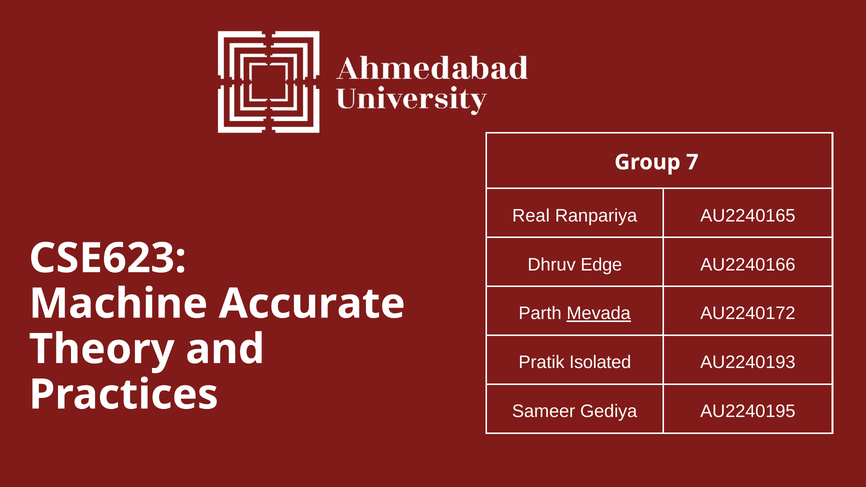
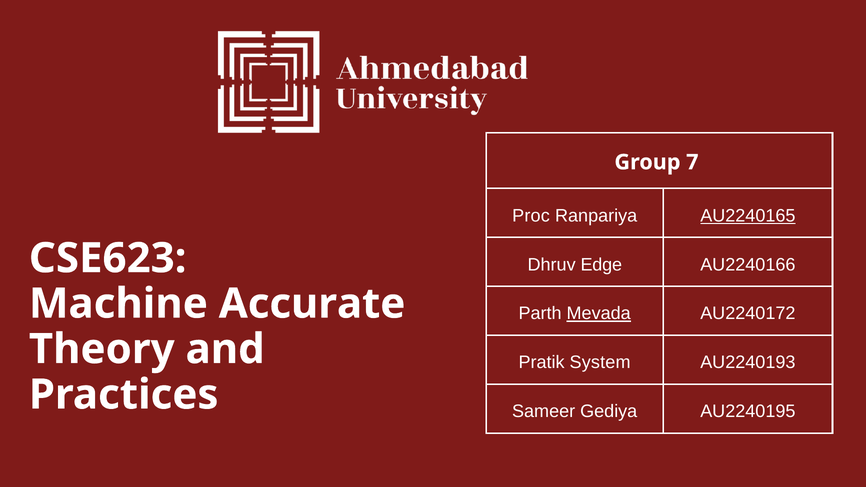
Real: Real -> Proc (531, 216)
AU2240165 underline: none -> present (748, 216)
Isolated: Isolated -> System (600, 363)
